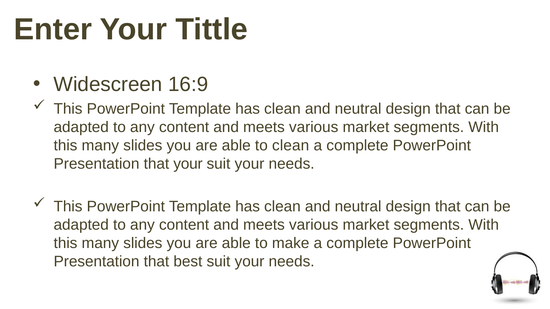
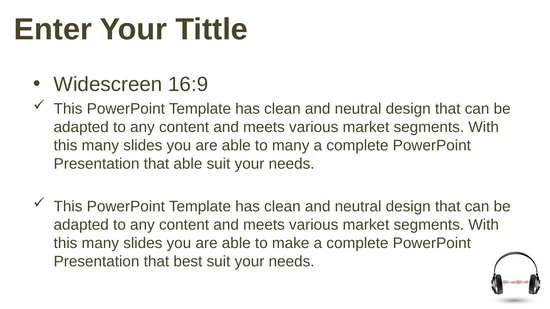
to clean: clean -> many (291, 146)
that your: your -> able (188, 164)
